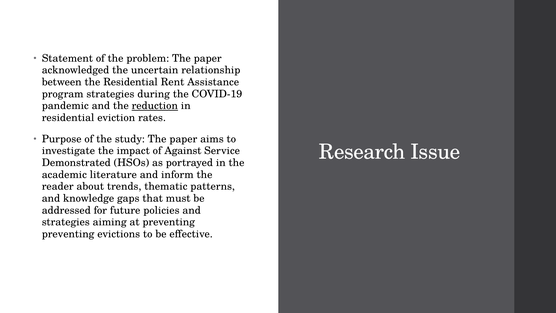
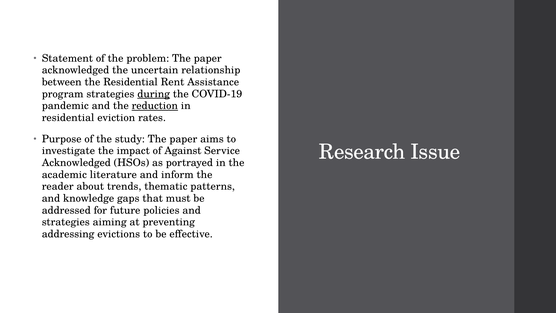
during underline: none -> present (154, 94)
Demonstrated: Demonstrated -> Acknowledged (76, 163)
preventing: preventing -> addressing (68, 234)
